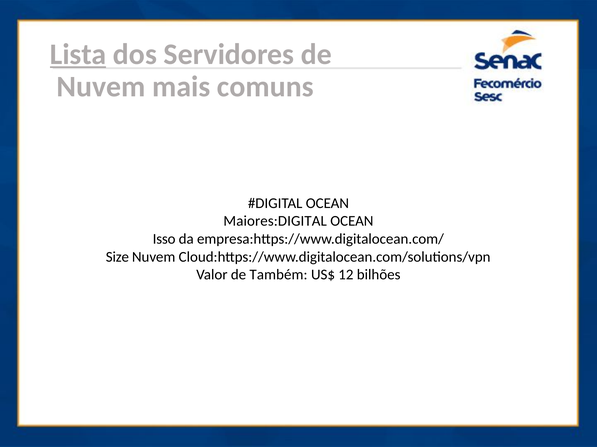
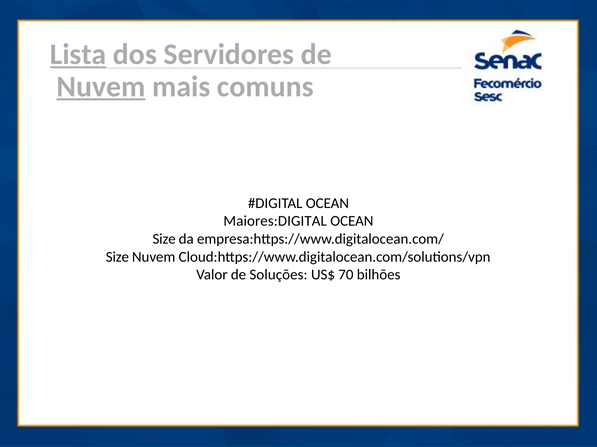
Nuvem underline: none -> present (101, 87)
Isso: Isso -> Size (164, 239)
Também: Também -> Soluções (279, 275)
12: 12 -> 70 (346, 275)
